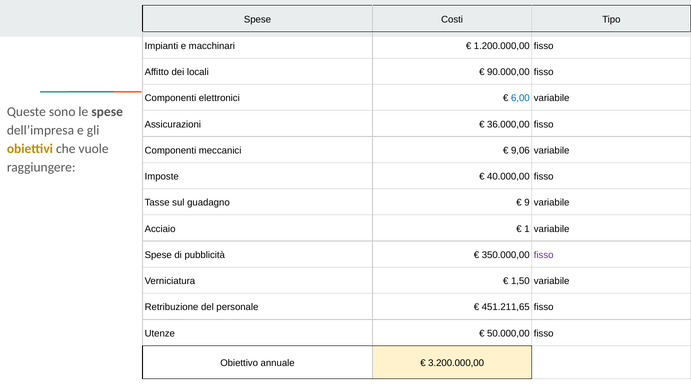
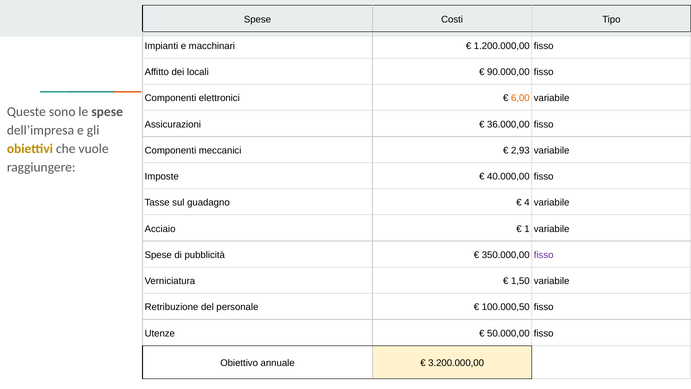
6,00 colour: blue -> orange (520, 98)
9,06: 9,06 -> 2,93 (520, 150)
9: 9 -> 4 (527, 203)
451.211,65: 451.211,65 -> 100.000,50 (506, 307)
